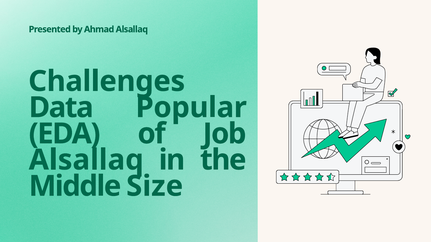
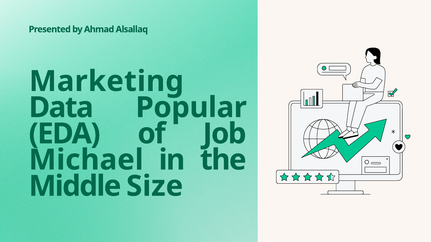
Challenges: Challenges -> Marketing (106, 81)
Alsallaq: Alsallaq -> Michael (86, 160)
